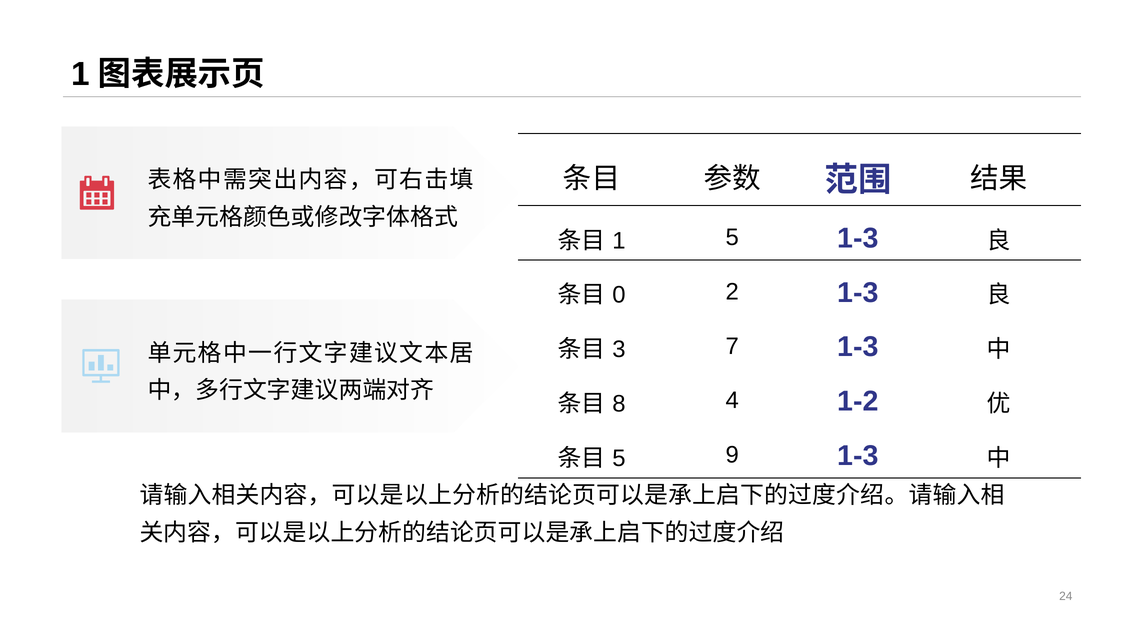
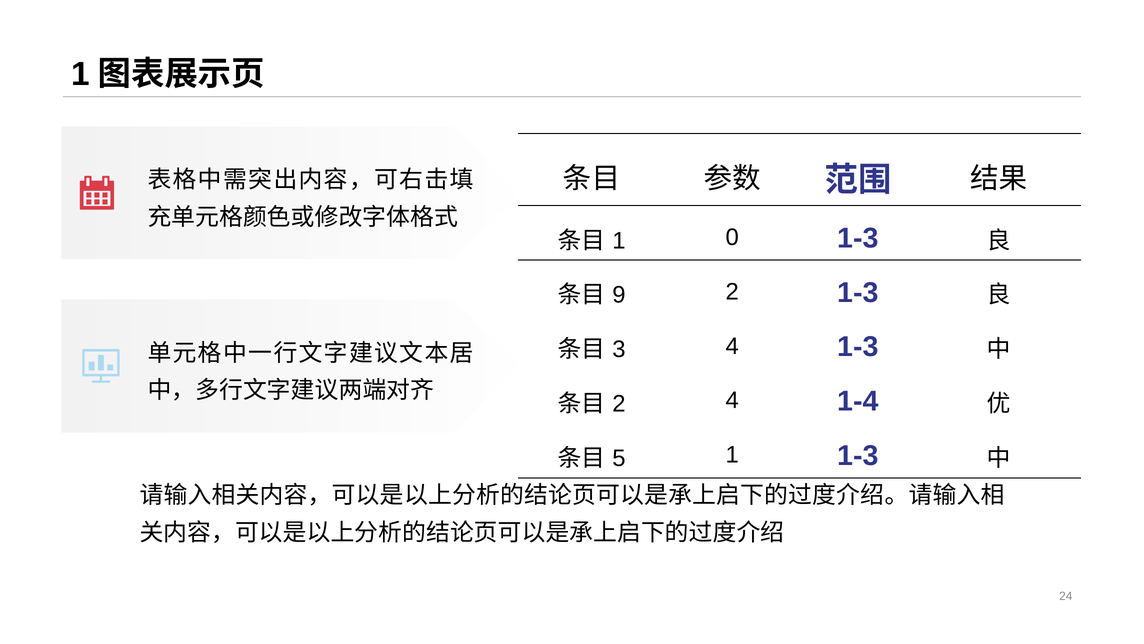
1 5: 5 -> 0 (732, 237)
0: 0 -> 9 (619, 295)
3 7: 7 -> 4 (732, 346)
8: 8 -> 2 (619, 404)
1-2: 1-2 -> 1-4 (858, 401)
5 9: 9 -> 1 (732, 455)
